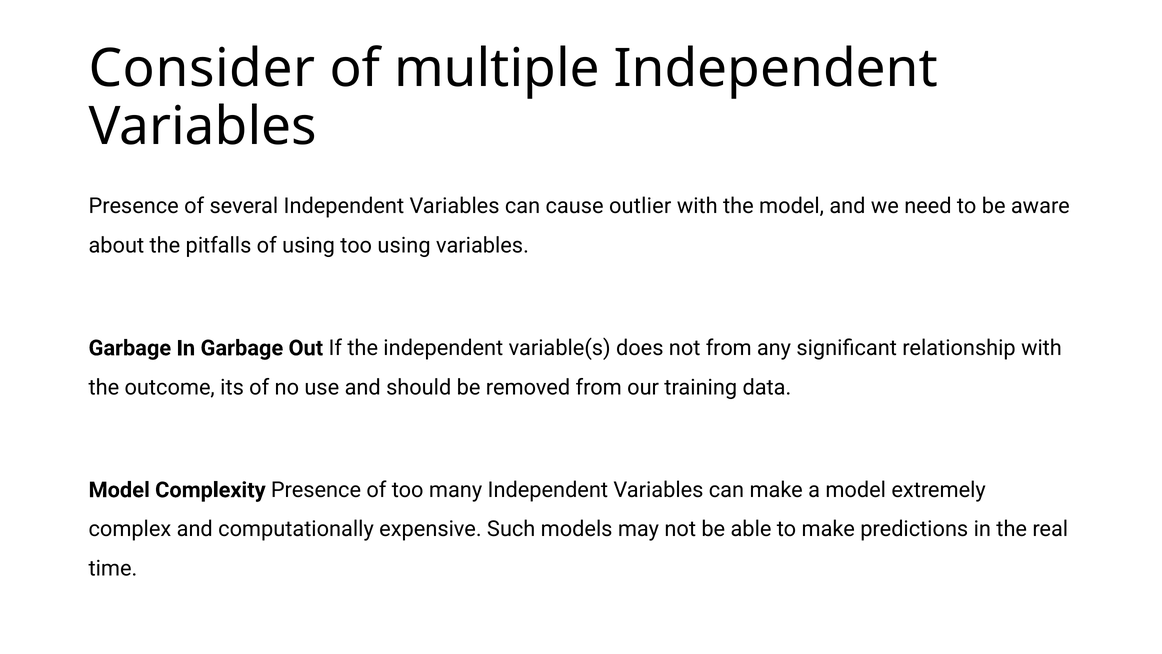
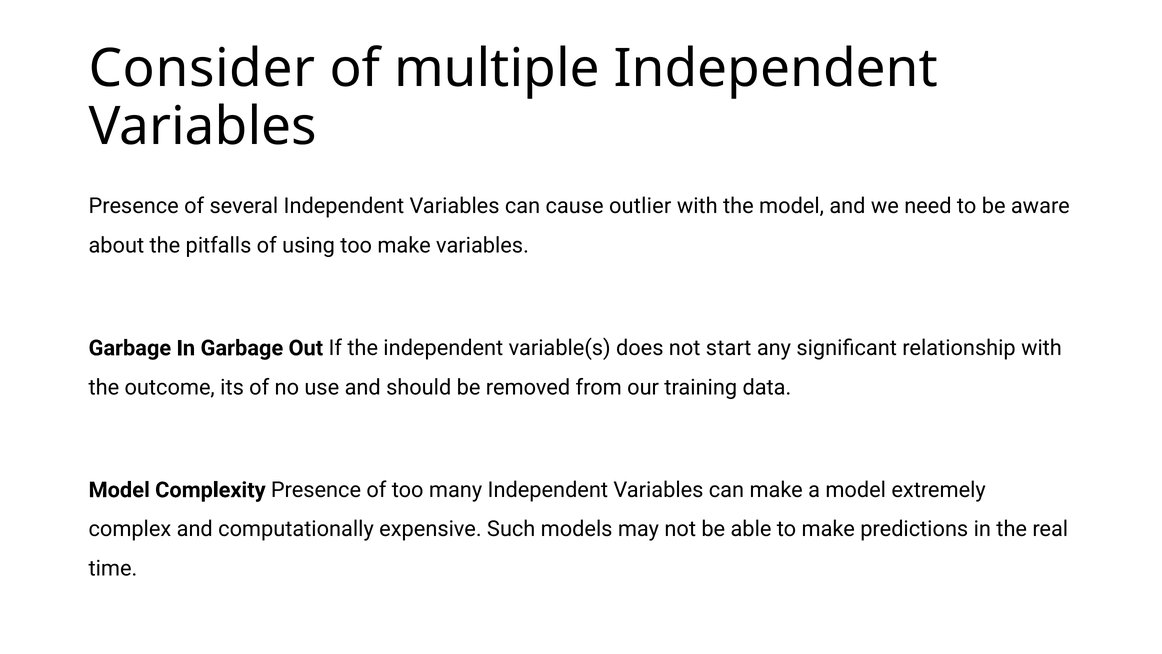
too using: using -> make (404, 245)
not from: from -> start (729, 348)
